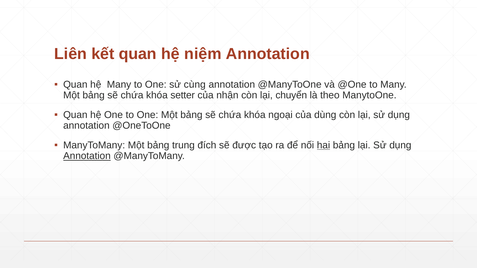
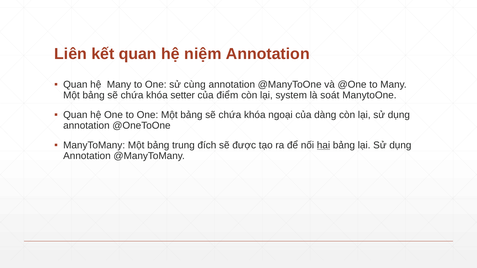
nhận: nhận -> điểm (227, 95)
chuyển: chuyển -> system (291, 95)
theo: theo -> soát (330, 95)
dùng: dùng -> dàng (325, 115)
Annotation underline: present -> none (87, 156)
